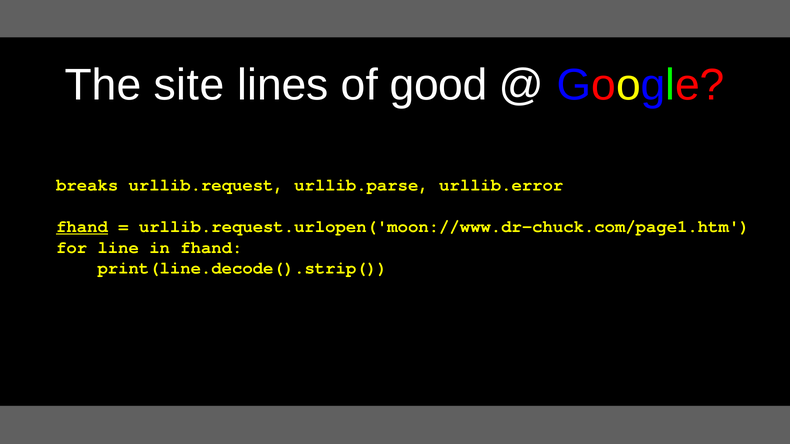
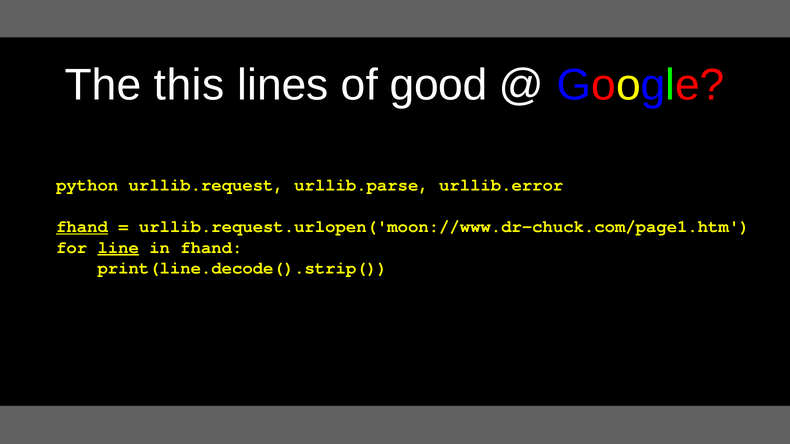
site: site -> this (189, 85)
breaks: breaks -> python (87, 185)
line underline: none -> present (118, 248)
